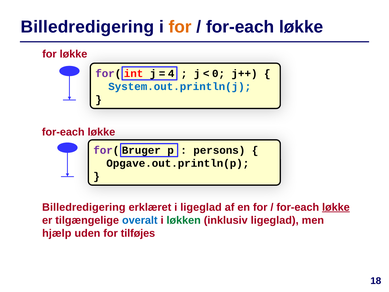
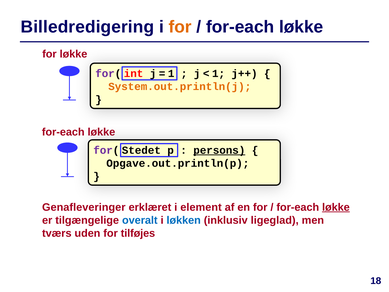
4: 4 -> 1 (171, 74)
0: 0 -> 1 (219, 74)
System.out.println(j colour: blue -> orange (180, 86)
Bruger: Bruger -> Stedet (141, 150)
persons underline: none -> present (219, 150)
Billedredigering: Billedredigering -> Genafleveringer (84, 207)
i ligeglad: ligeglad -> element (201, 207)
løkken colour: green -> blue (184, 220)
hjælp: hjælp -> tværs (57, 233)
